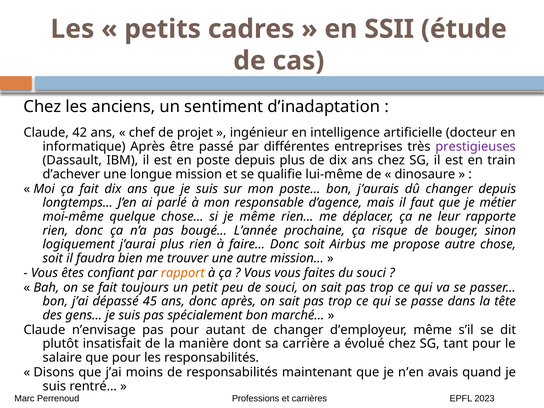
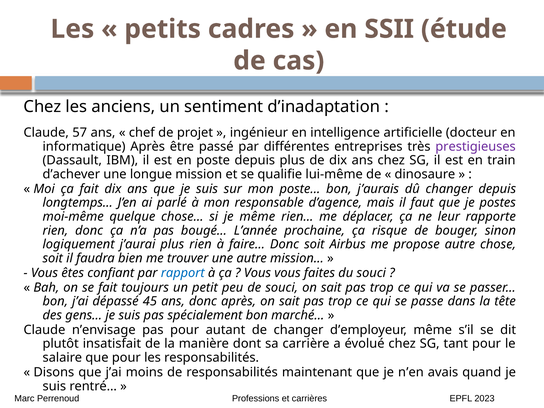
42: 42 -> 57 (80, 133)
métier: métier -> postes (498, 203)
rapport colour: orange -> blue (183, 273)
